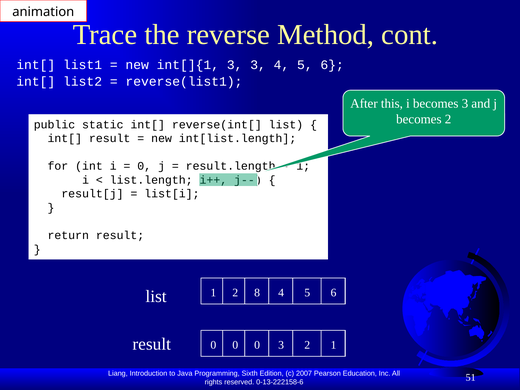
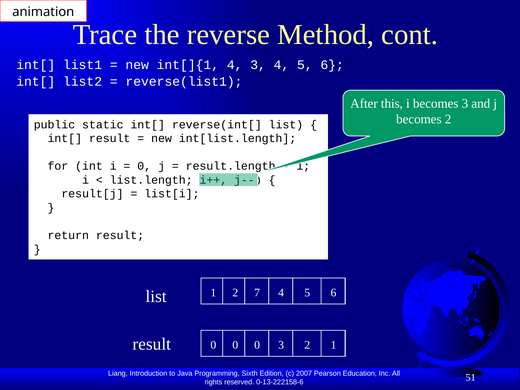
int[]{1 3: 3 -> 4 (235, 65)
8: 8 -> 7 (257, 293)
